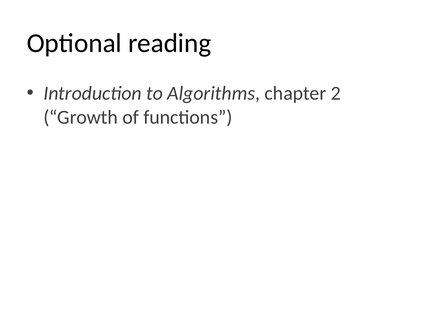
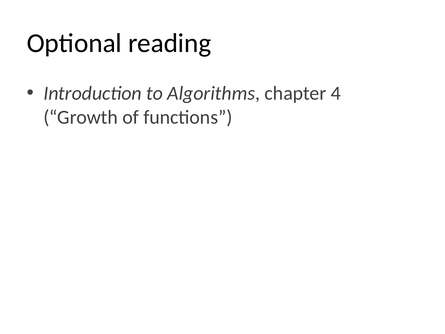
2: 2 -> 4 (336, 93)
